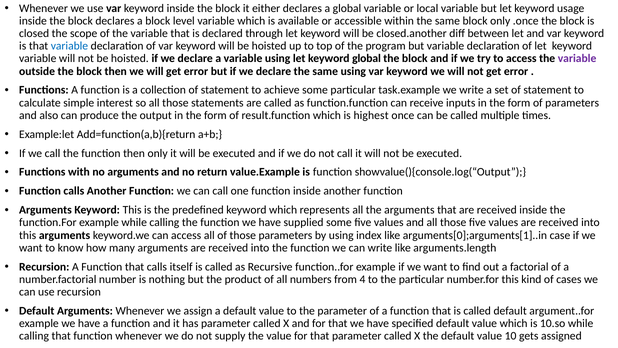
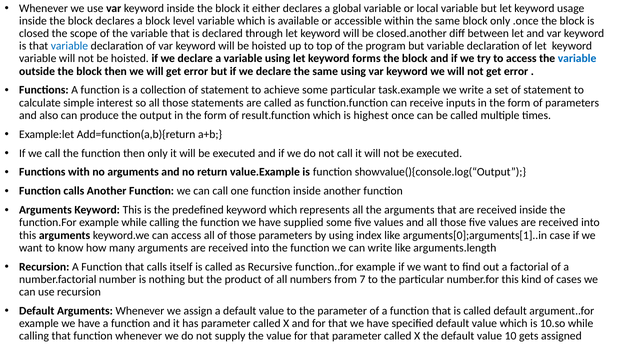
keyword global: global -> forms (366, 59)
variable colour: purple -> blue (577, 59)
4: 4 -> 7 (362, 279)
